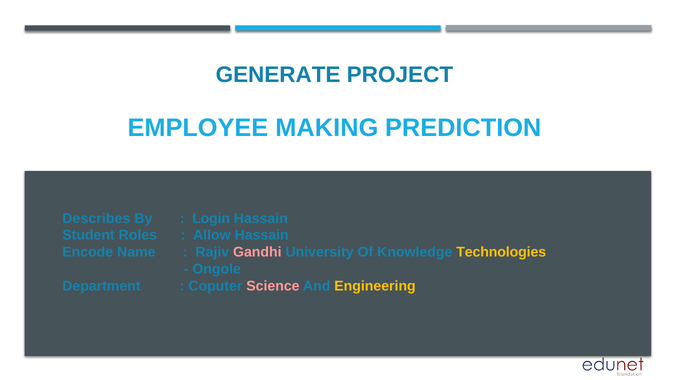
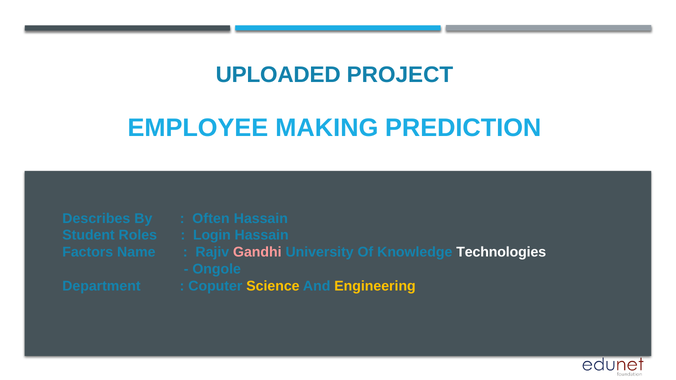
GENERATE: GENERATE -> UPLOADED (278, 75)
Login: Login -> Often (211, 219)
Allow: Allow -> Login (212, 235)
Encode: Encode -> Factors (88, 252)
Technologies colour: yellow -> white (501, 252)
Science colour: pink -> yellow (273, 286)
